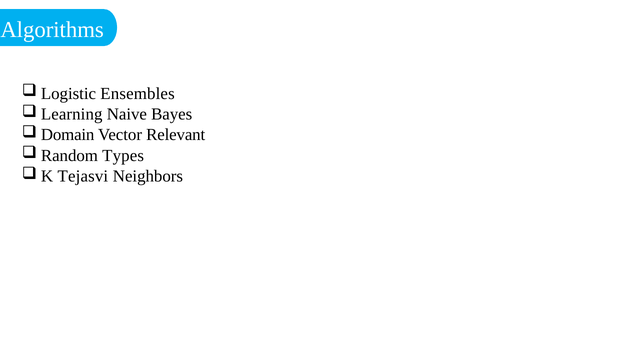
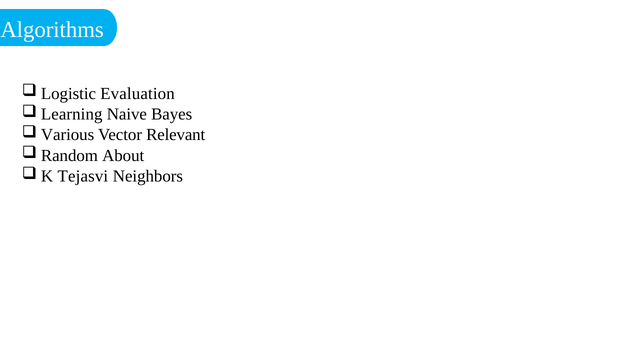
Ensembles: Ensembles -> Evaluation (138, 94)
Domain: Domain -> Various (68, 135)
Types: Types -> About (123, 156)
